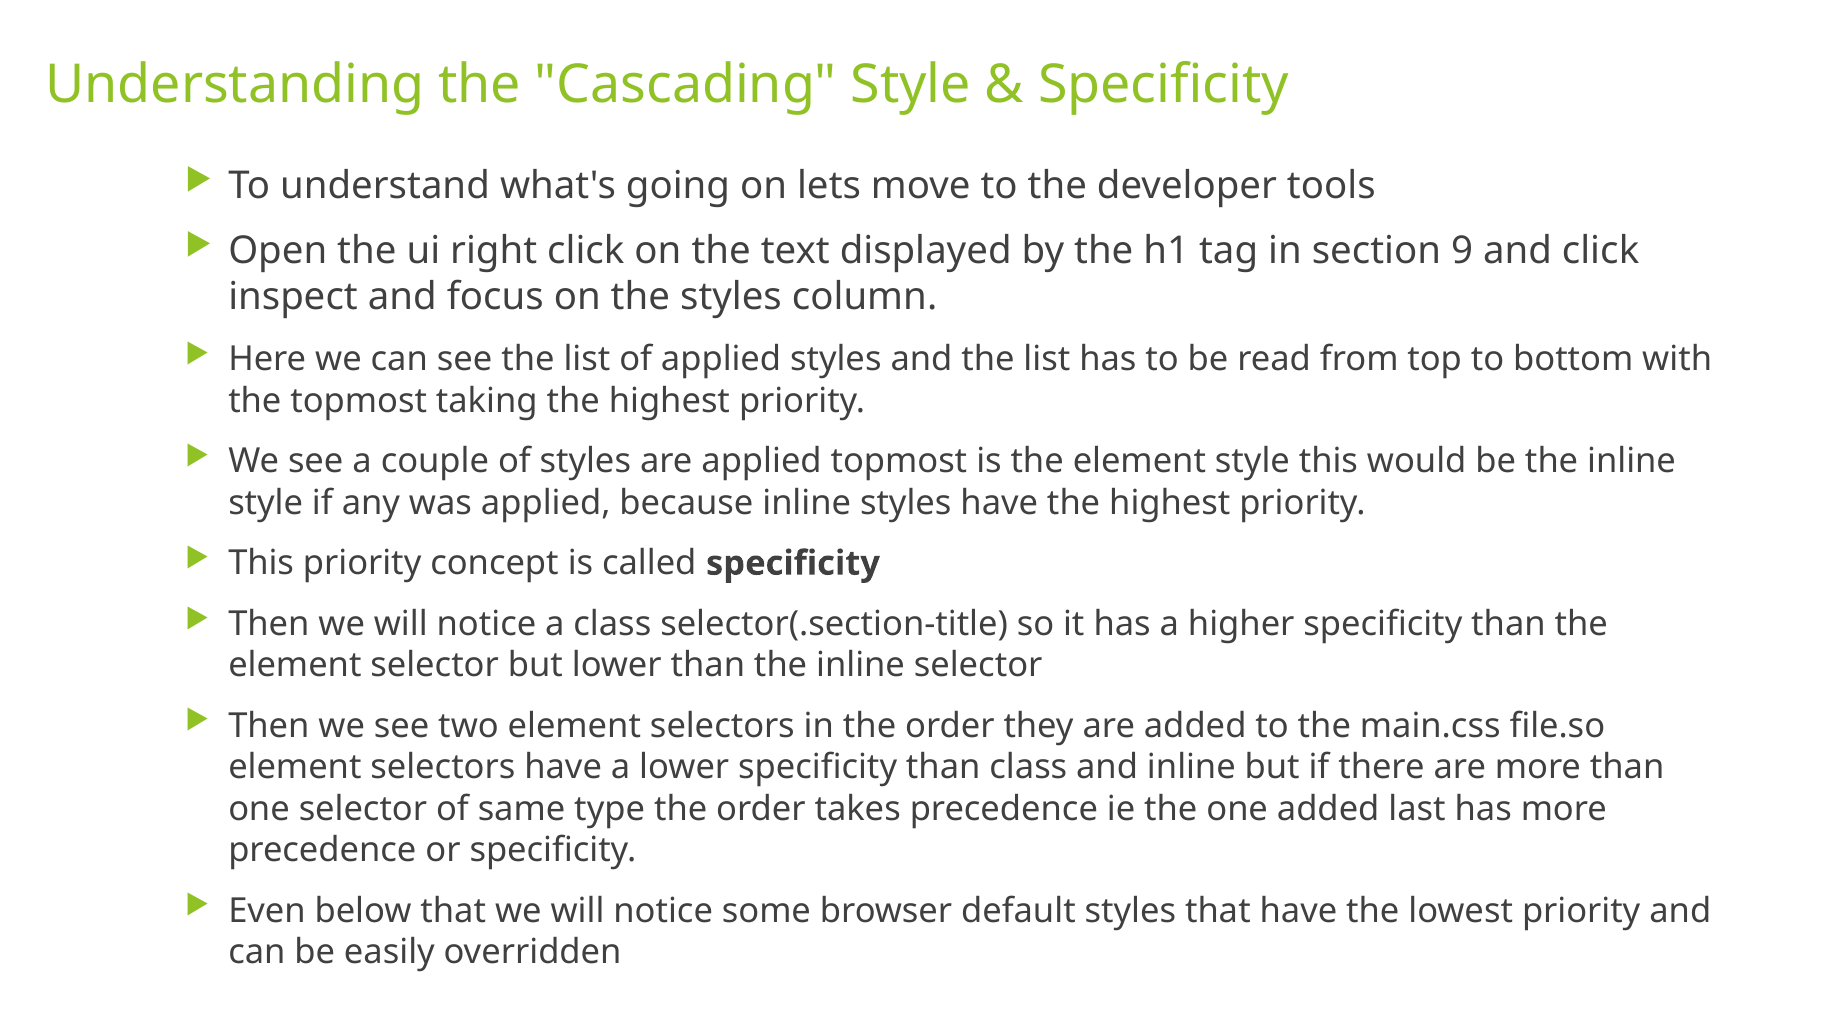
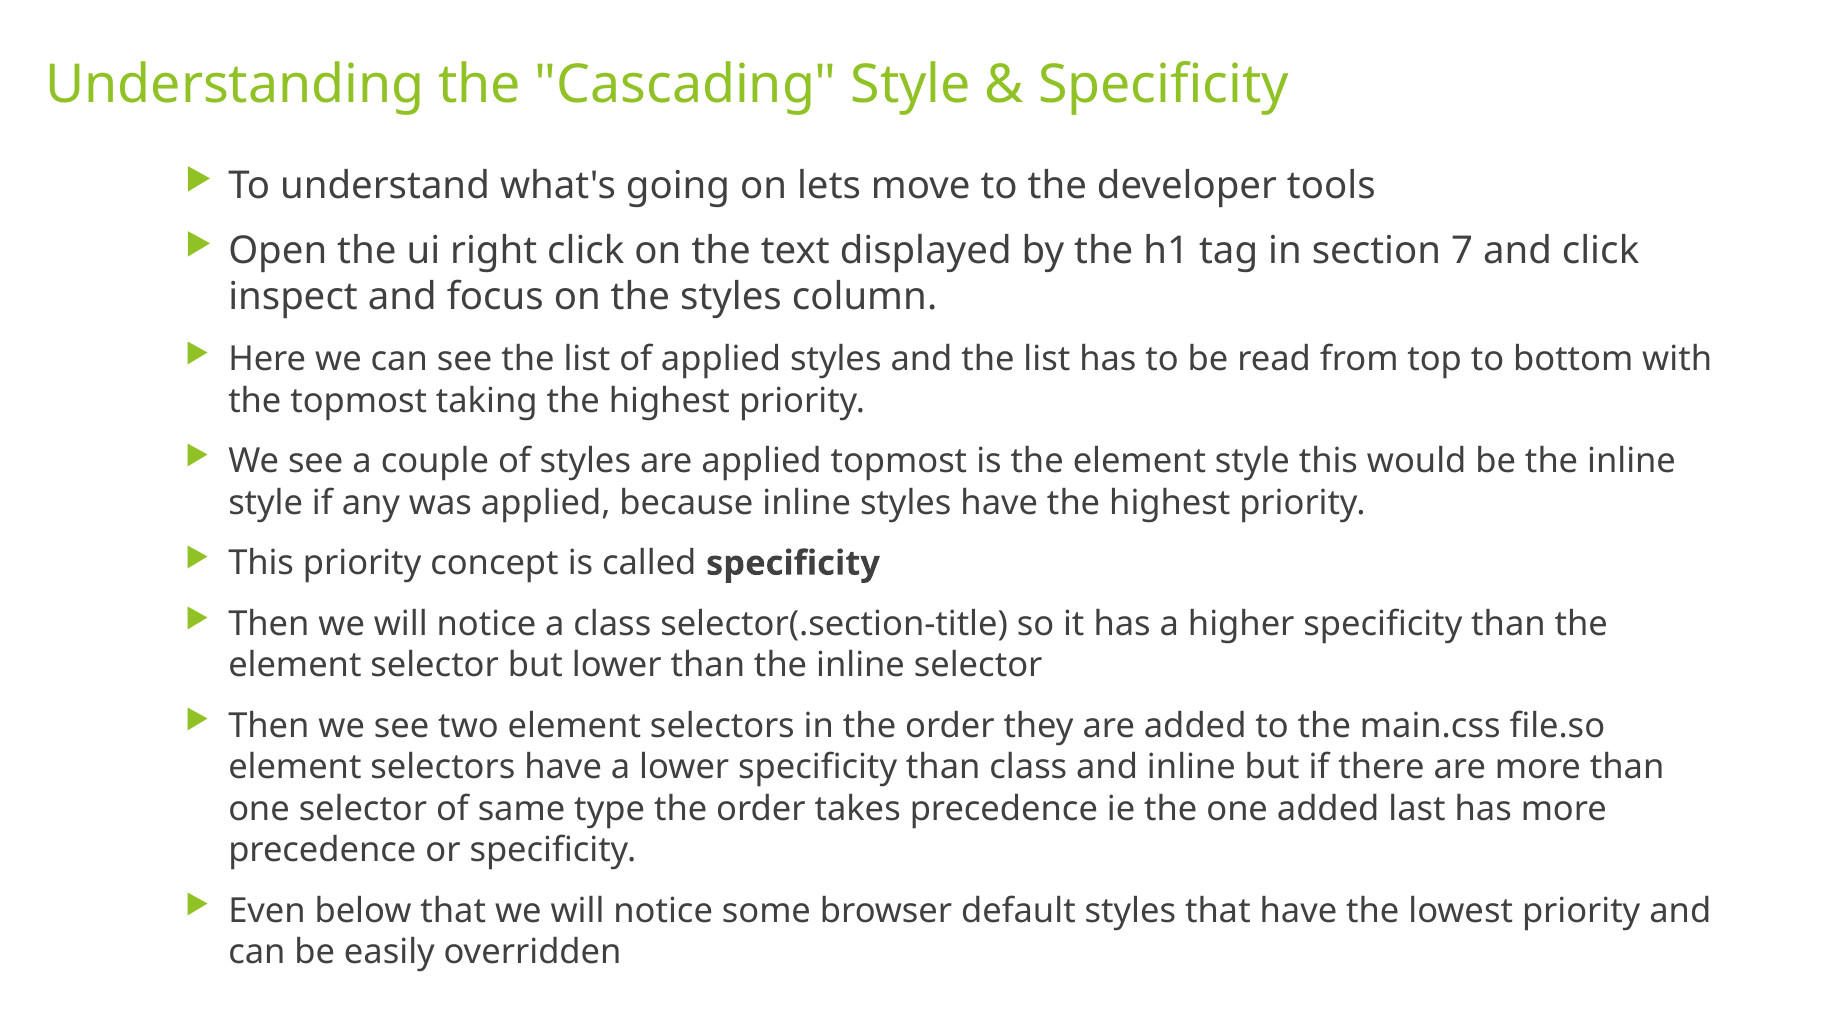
9: 9 -> 7 (1462, 251)
